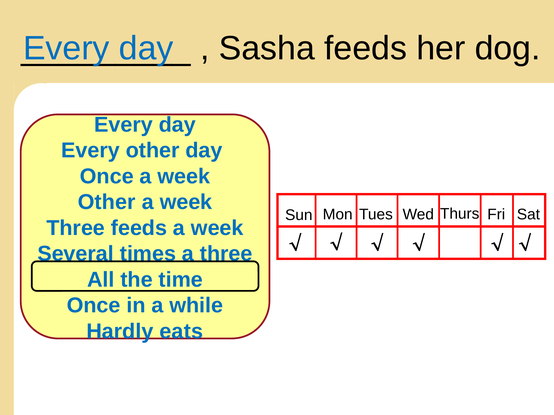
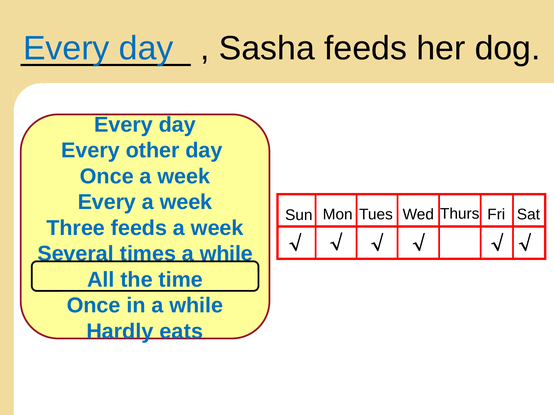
Other: Other -> Every (107, 202)
times a three: three -> while (226, 254)
